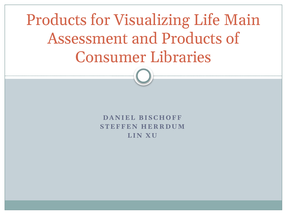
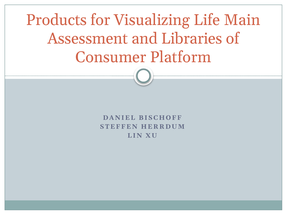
and Products: Products -> Libraries (192, 39)
Libraries: Libraries -> Platform (181, 57)
